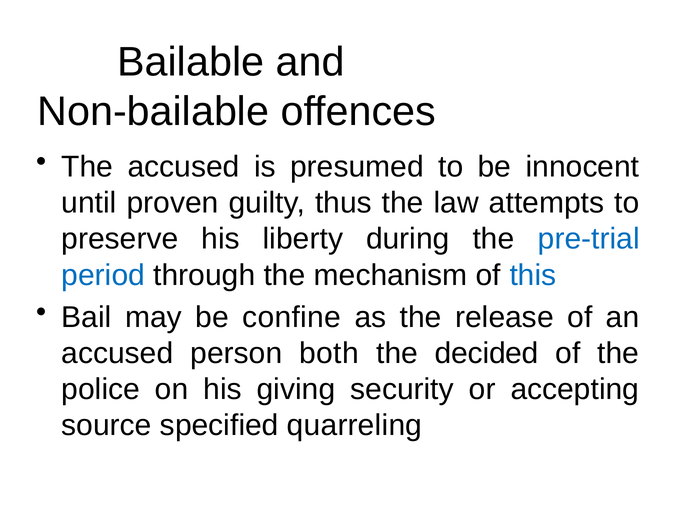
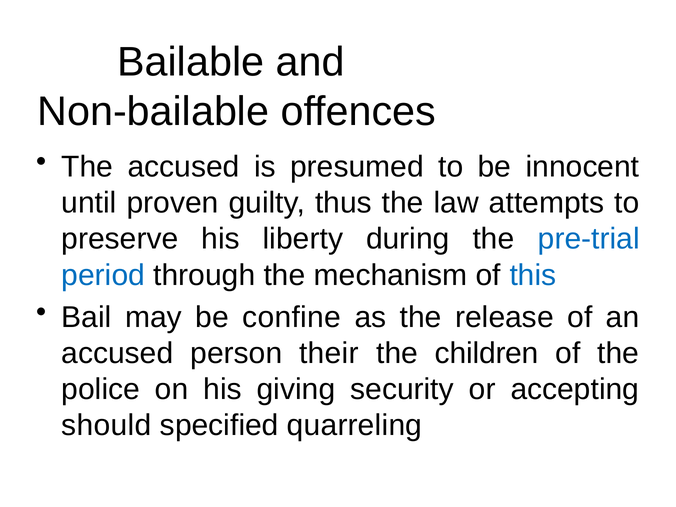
both: both -> their (329, 353)
decided: decided -> children (487, 353)
source: source -> should (106, 425)
